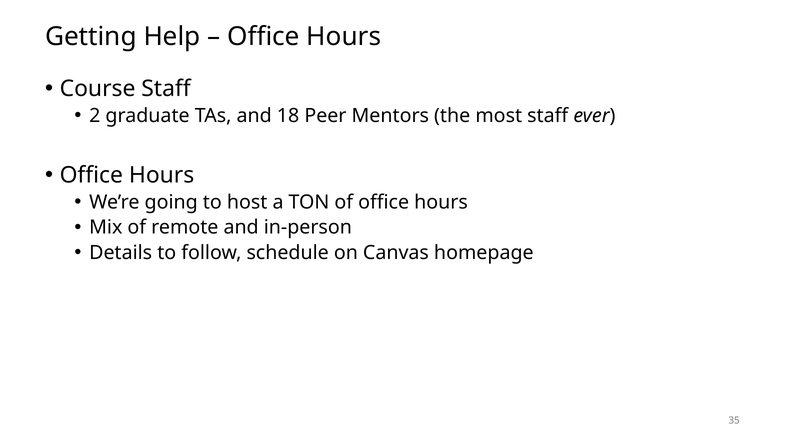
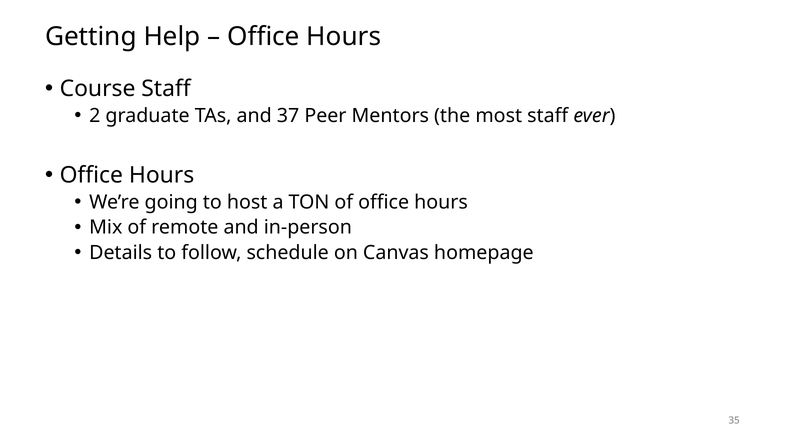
18: 18 -> 37 (288, 116)
